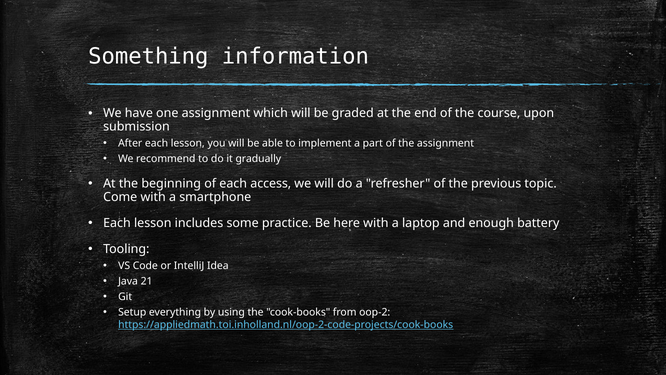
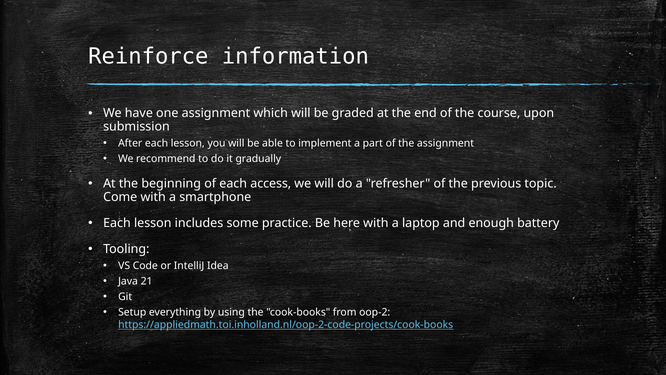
Something: Something -> Reinforce (148, 56)
